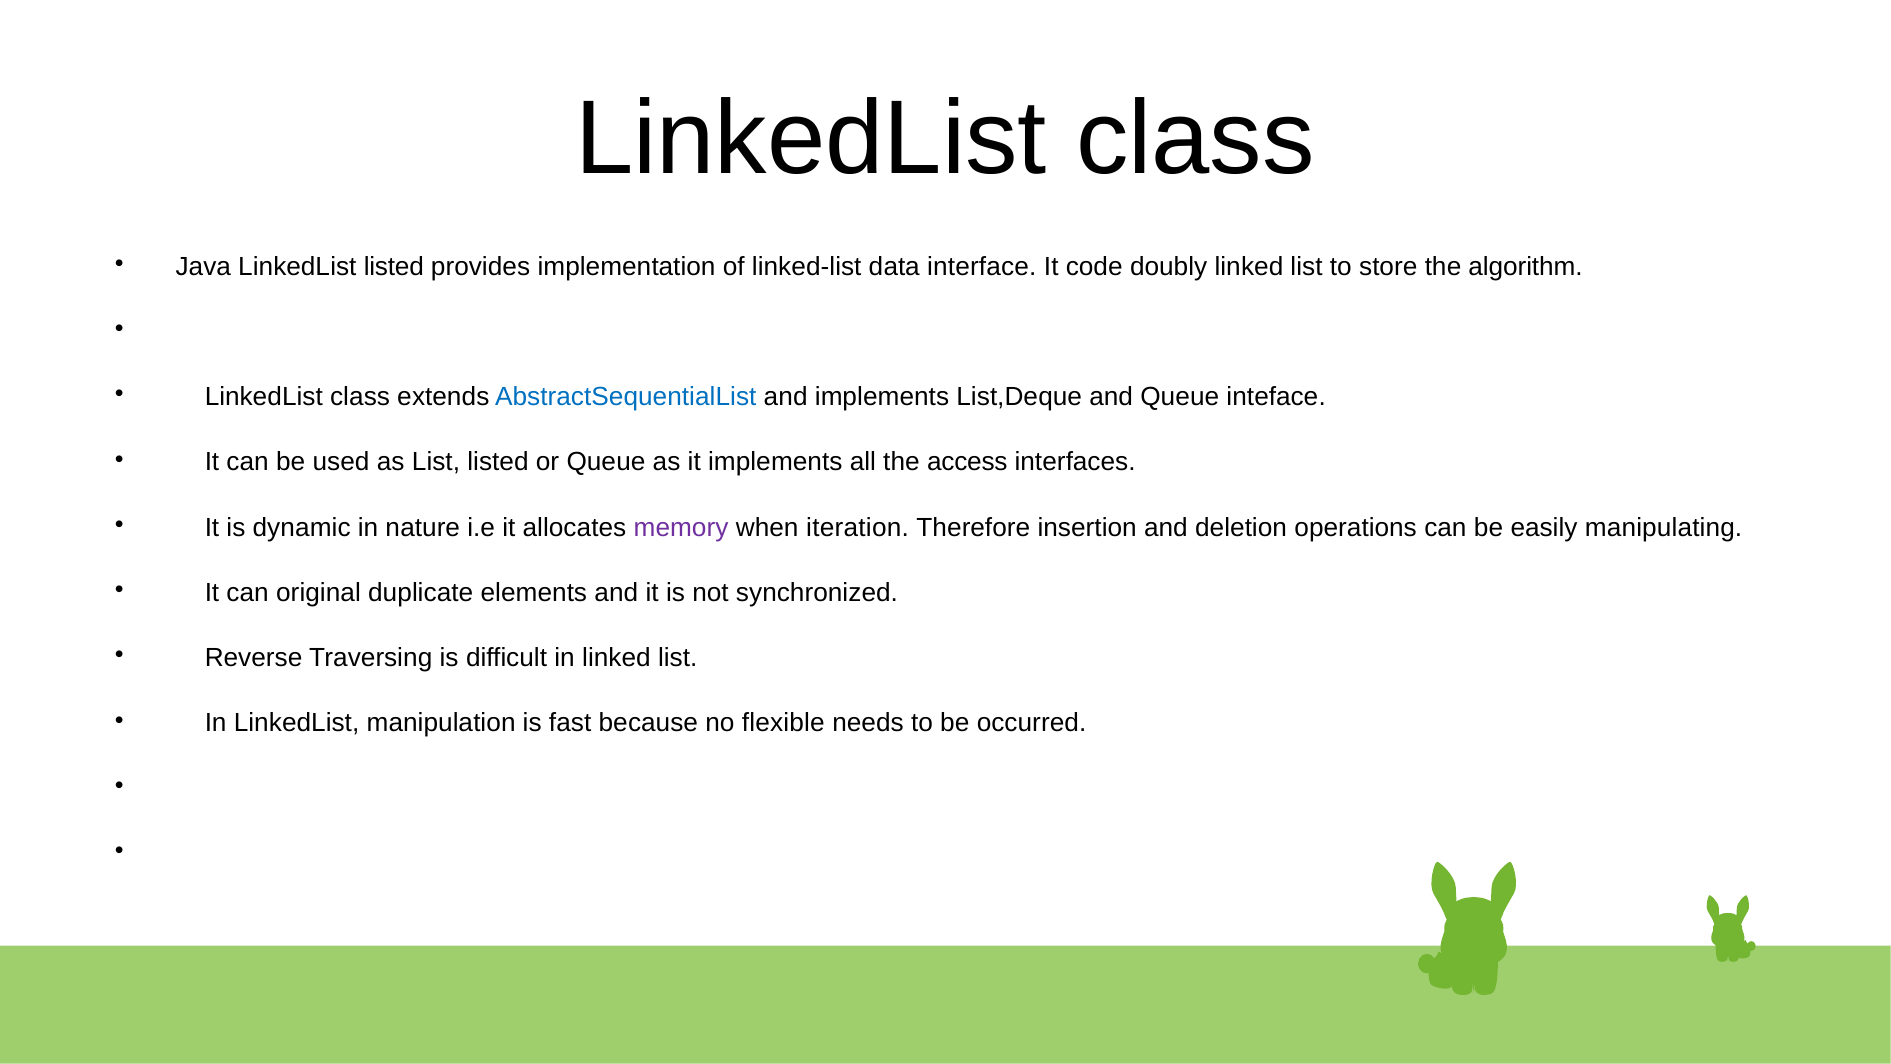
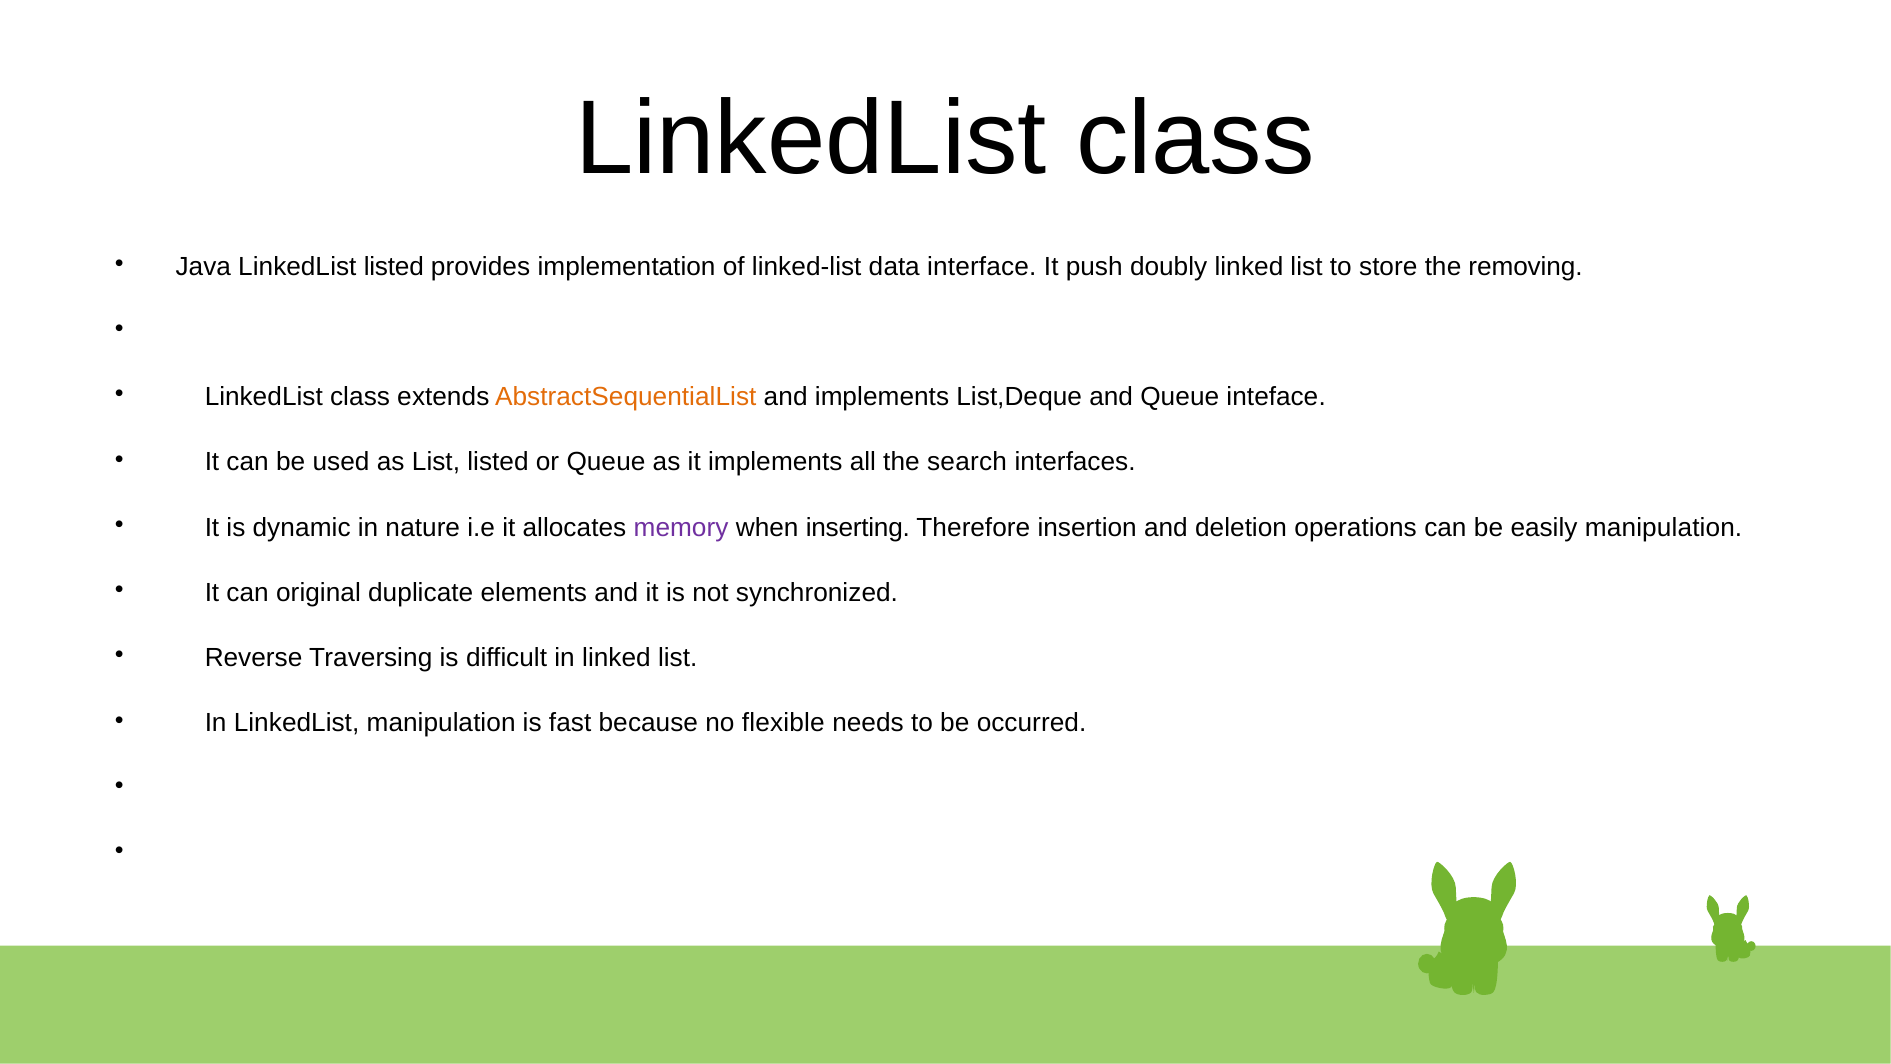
code: code -> push (1094, 266)
algorithm: algorithm -> removing (1526, 266)
AbstractSequentialList colour: blue -> orange (626, 397)
access: access -> search (967, 462)
iteration: iteration -> inserting (858, 527)
easily manipulating: manipulating -> manipulation (1664, 527)
